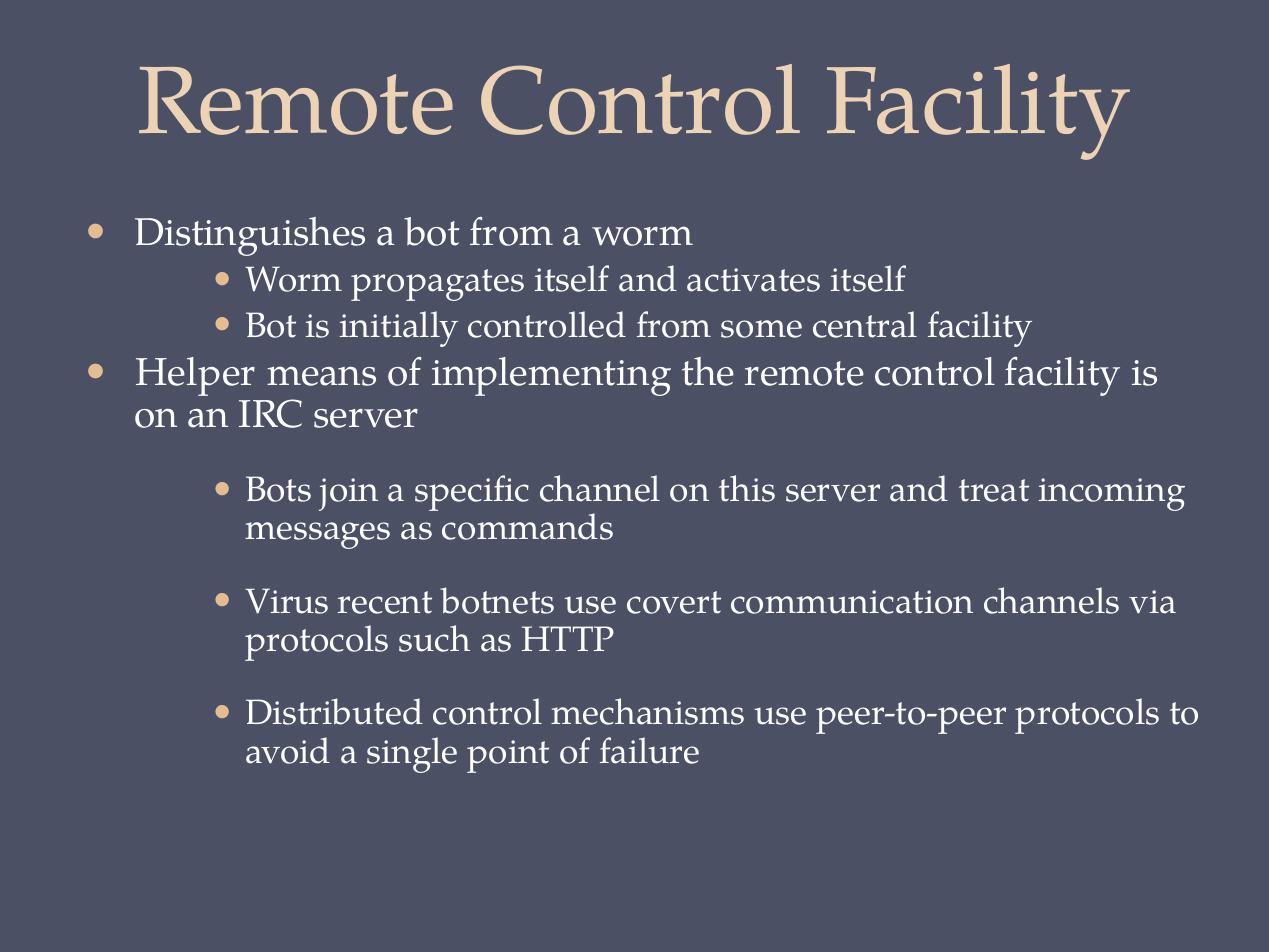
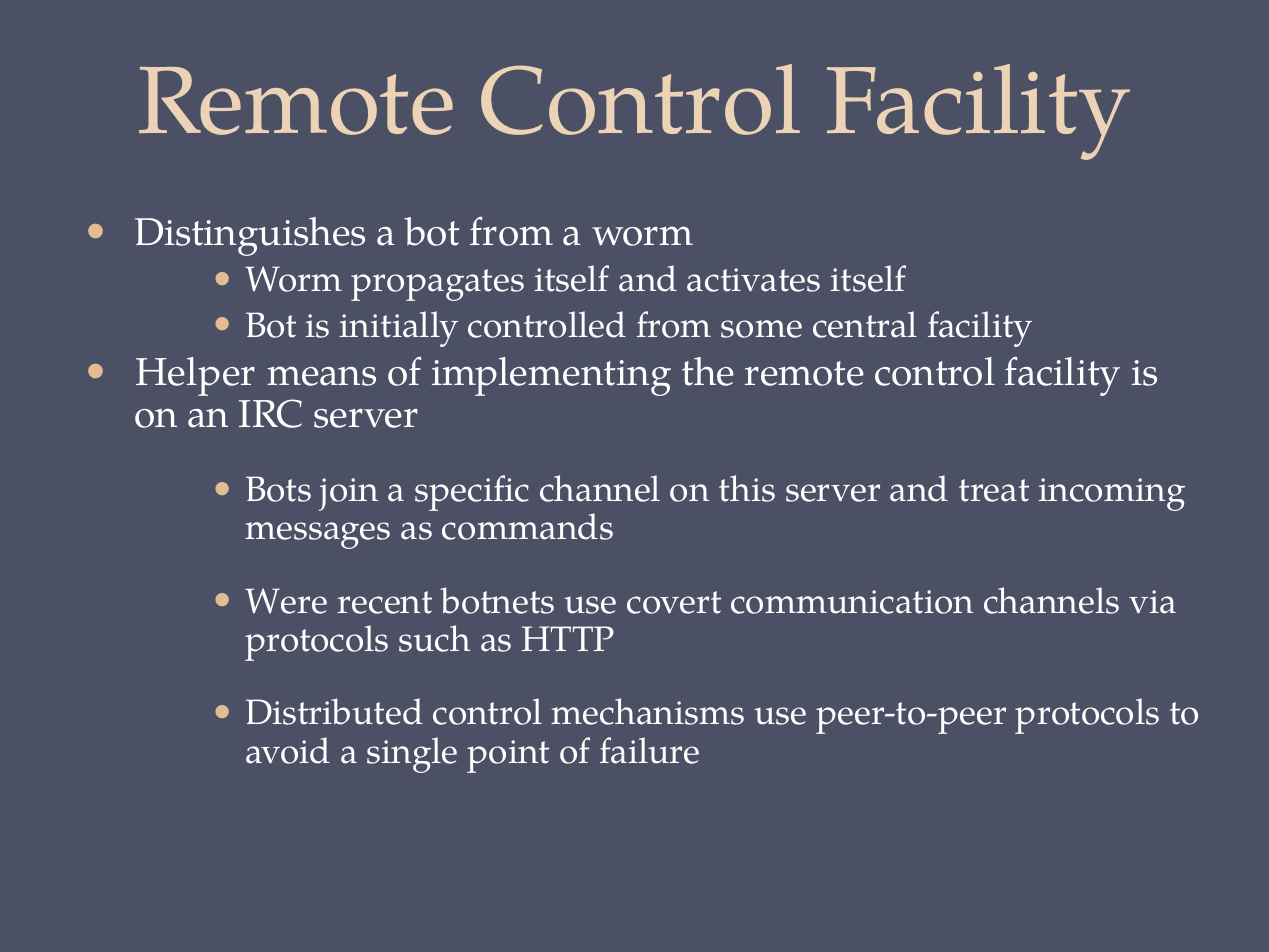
Virus: Virus -> Were (287, 602)
